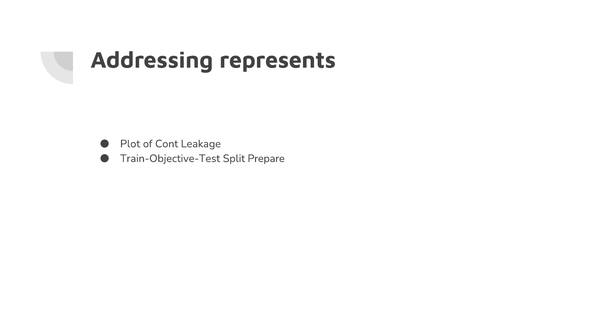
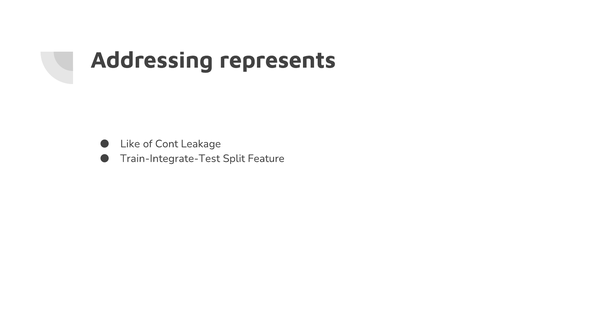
Plot: Plot -> Like (130, 144)
Train-Objective-Test: Train-Objective-Test -> Train-Integrate-Test (170, 159)
Prepare: Prepare -> Feature (266, 159)
